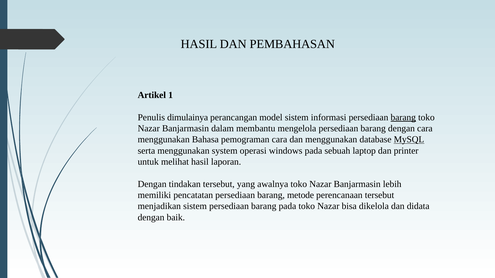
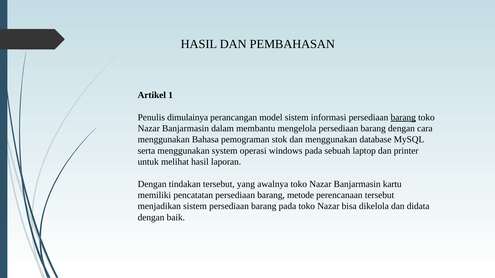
pemograman cara: cara -> stok (279, 140)
MySQL underline: present -> none (409, 140)
lebih: lebih -> kartu (392, 184)
